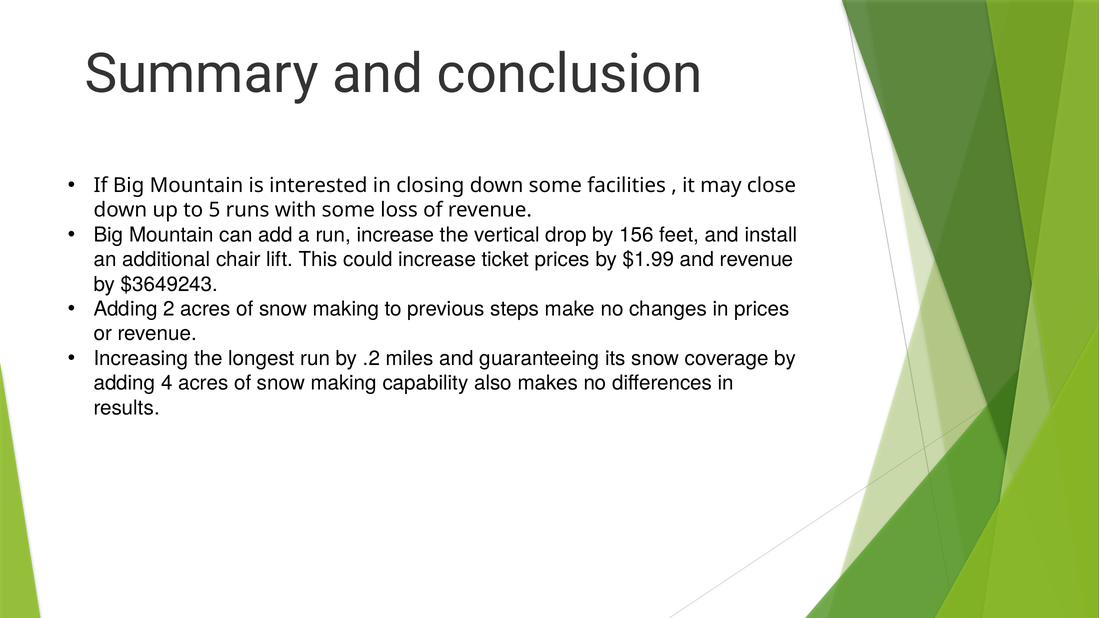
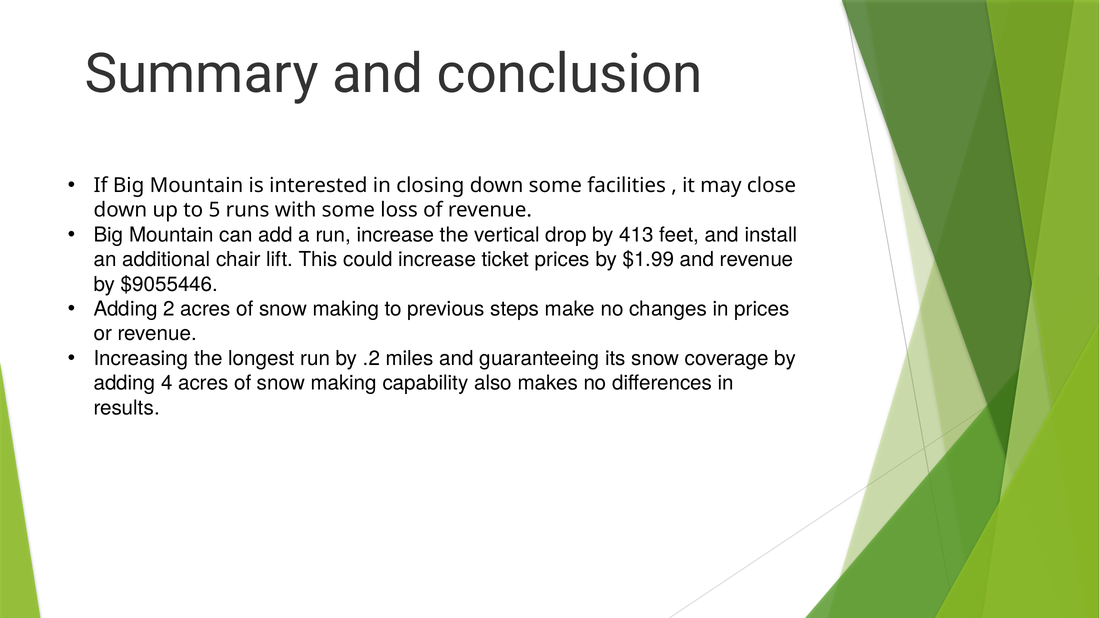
156: 156 -> 413 (637, 235)
$3649243: $3649243 -> $9055446 (169, 284)
